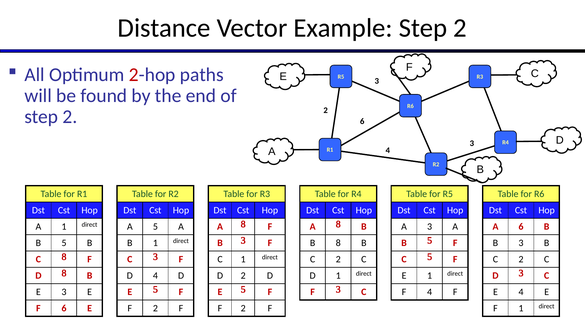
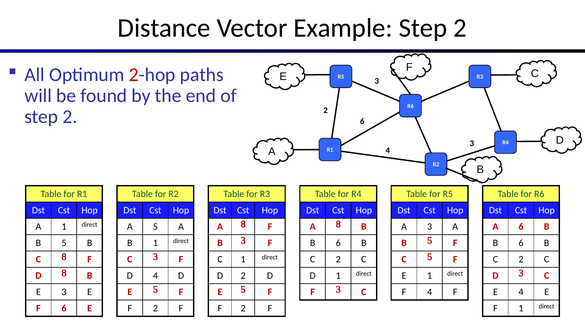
8: 8 -> 6 (338, 243)
3: 3 -> 6 (521, 243)
